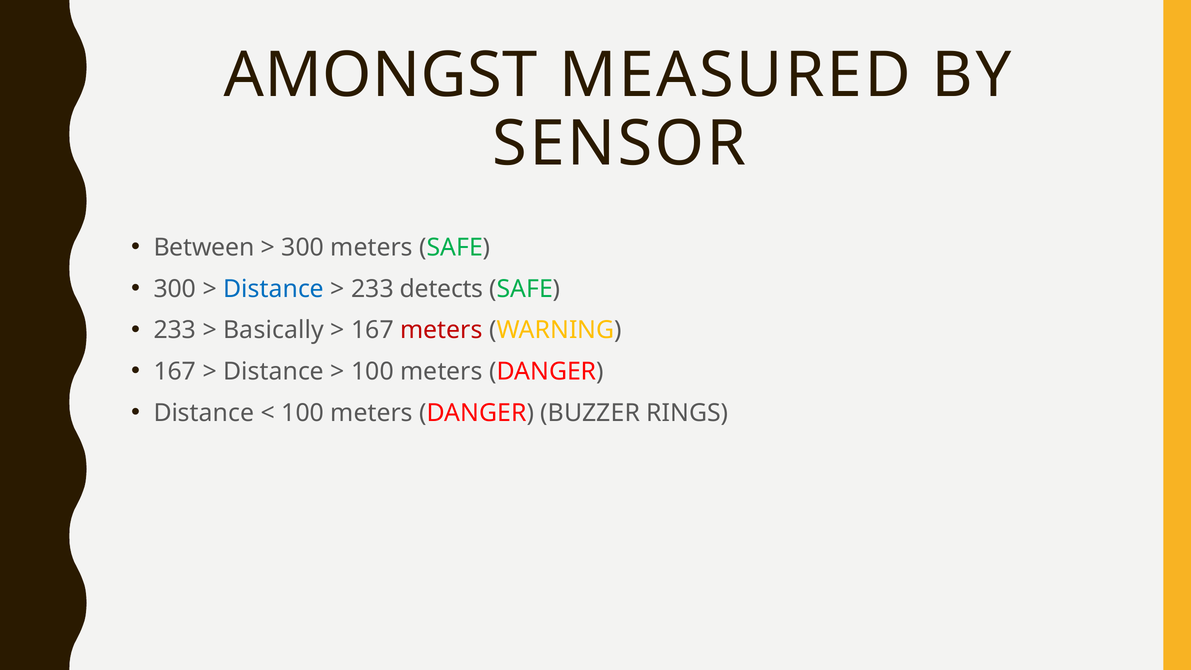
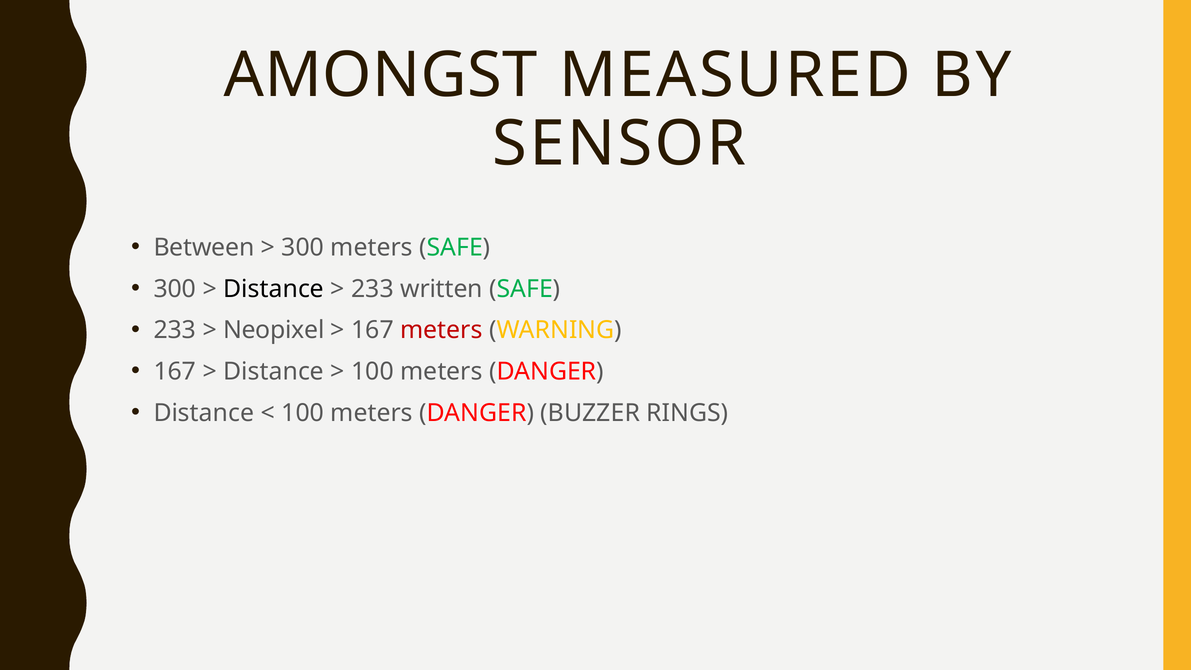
Distance colour: blue -> black (274, 289)
detects: detects -> written (441, 289)
Basically: Basically -> Neopixel (274, 330)
